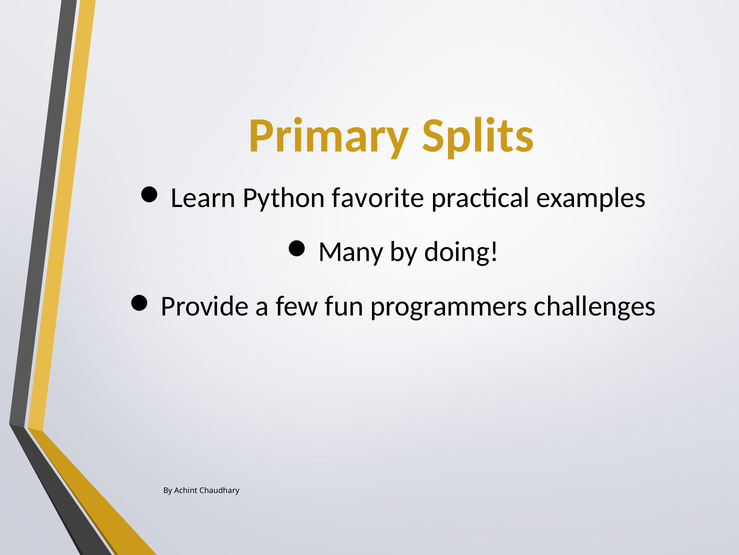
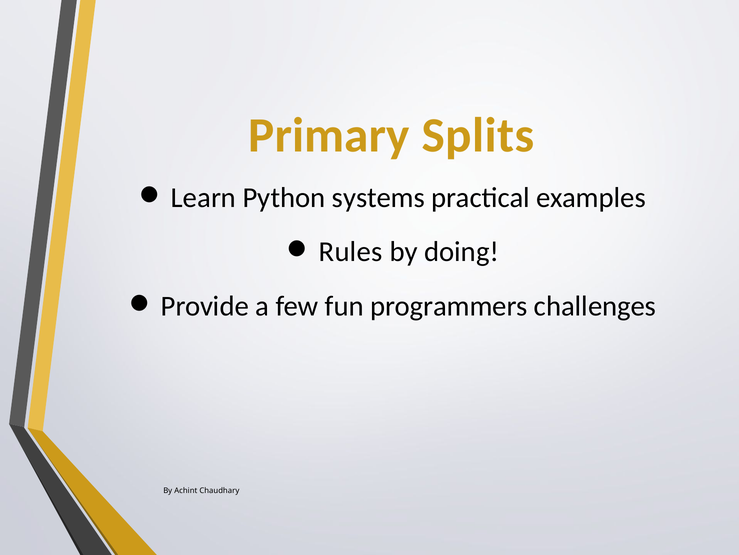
favorite: favorite -> systems (378, 197)
Many: Many -> Rules (351, 251)
